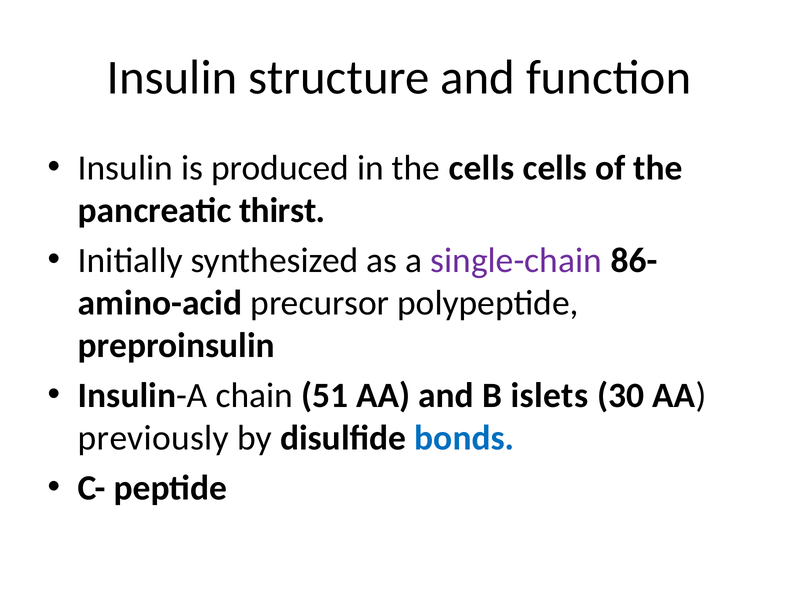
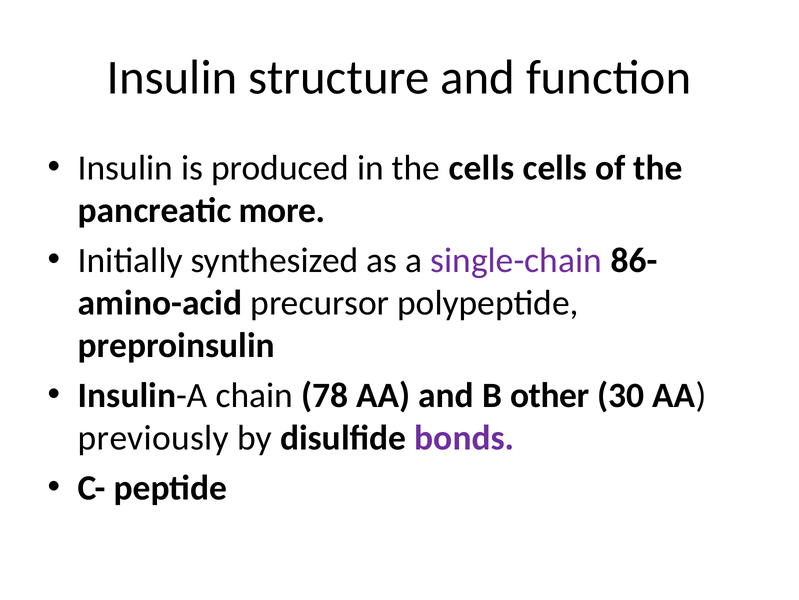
thirst: thirst -> more (282, 210)
51: 51 -> 78 (325, 395)
islets: islets -> other (550, 395)
bonds colour: blue -> purple (464, 438)
